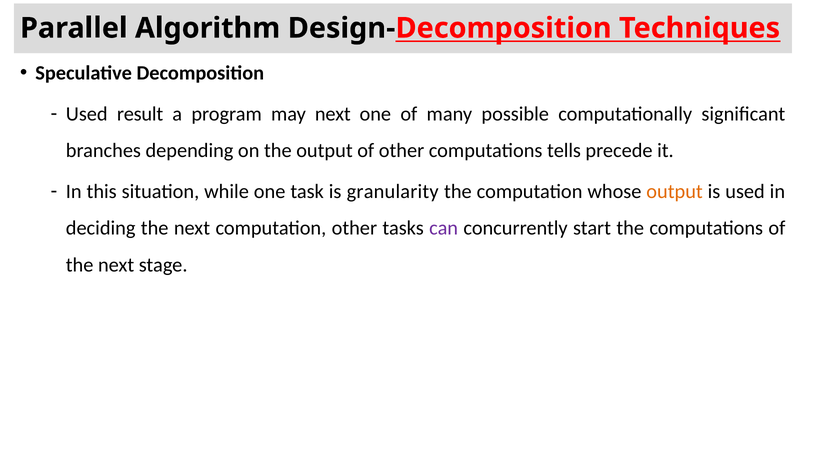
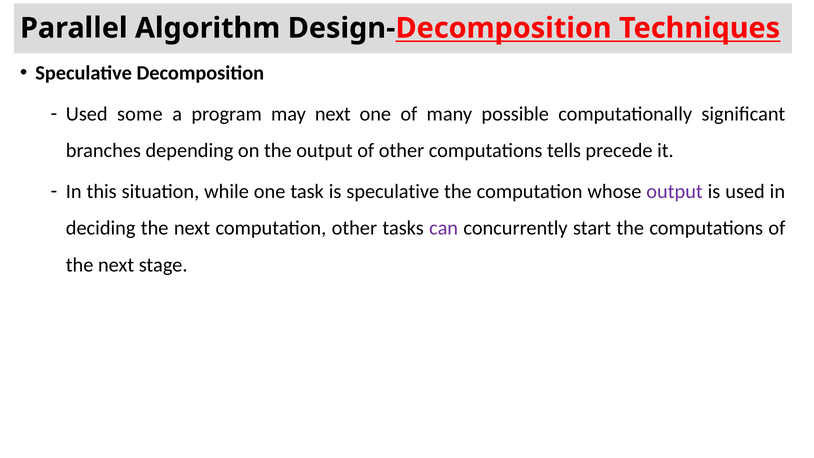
result: result -> some (140, 114)
is granularity: granularity -> speculative (393, 192)
output colour: orange -> purple (675, 192)
